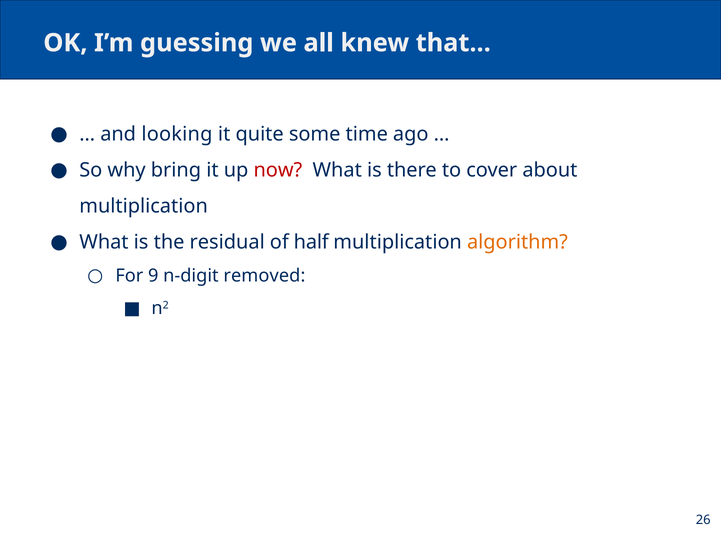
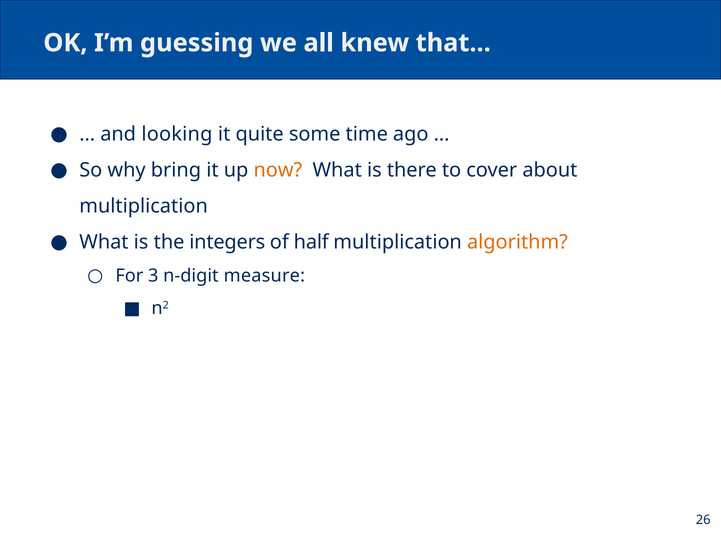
now colour: red -> orange (278, 170)
residual: residual -> integers (227, 242)
9: 9 -> 3 (153, 276)
removed: removed -> measure (264, 276)
